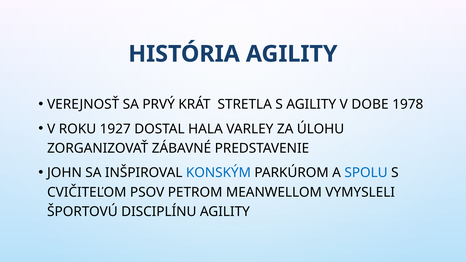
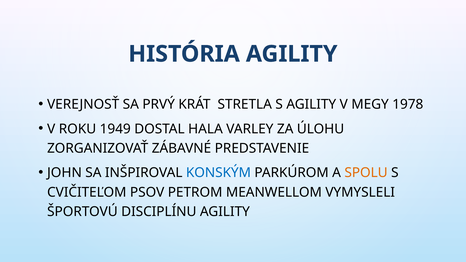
DOBE: DOBE -> MEGY (370, 105)
1927: 1927 -> 1949 (115, 129)
SPOLU colour: blue -> orange (366, 173)
